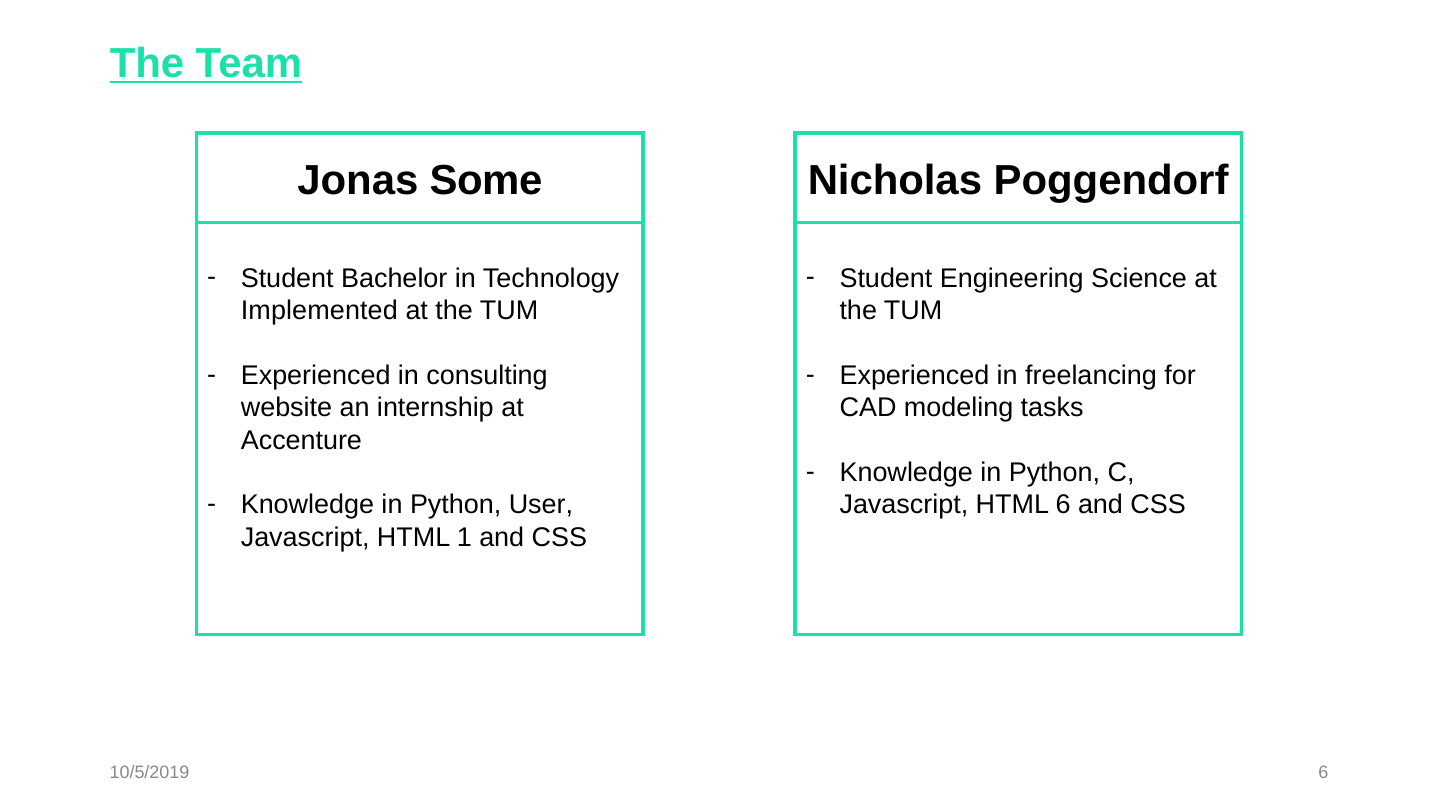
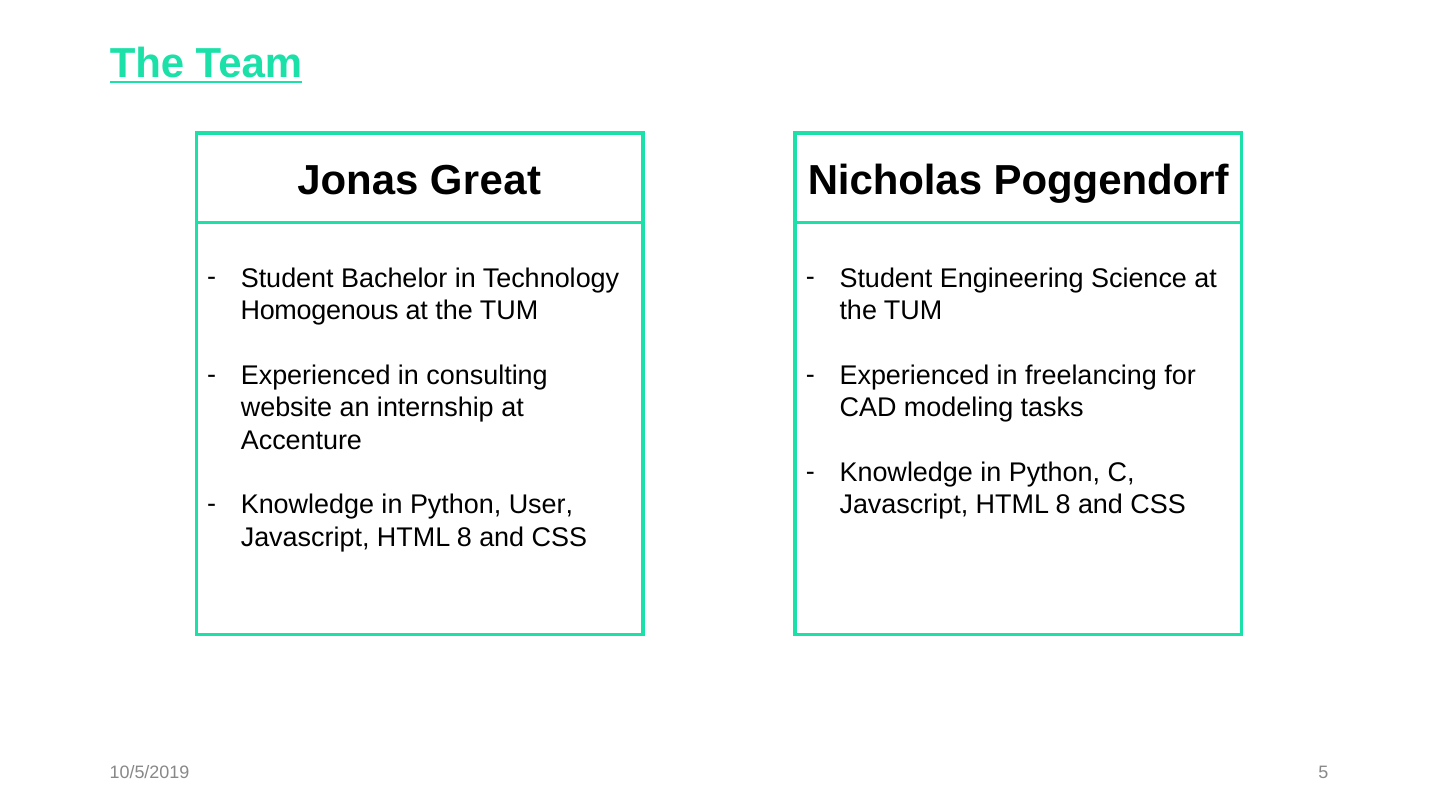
Some: Some -> Great (486, 181)
Implemented: Implemented -> Homogenous (320, 311)
6: 6 -> 8 (1063, 505)
1: 1 -> 8 (464, 537)
10/5/2019 6: 6 -> 5 (1323, 772)
